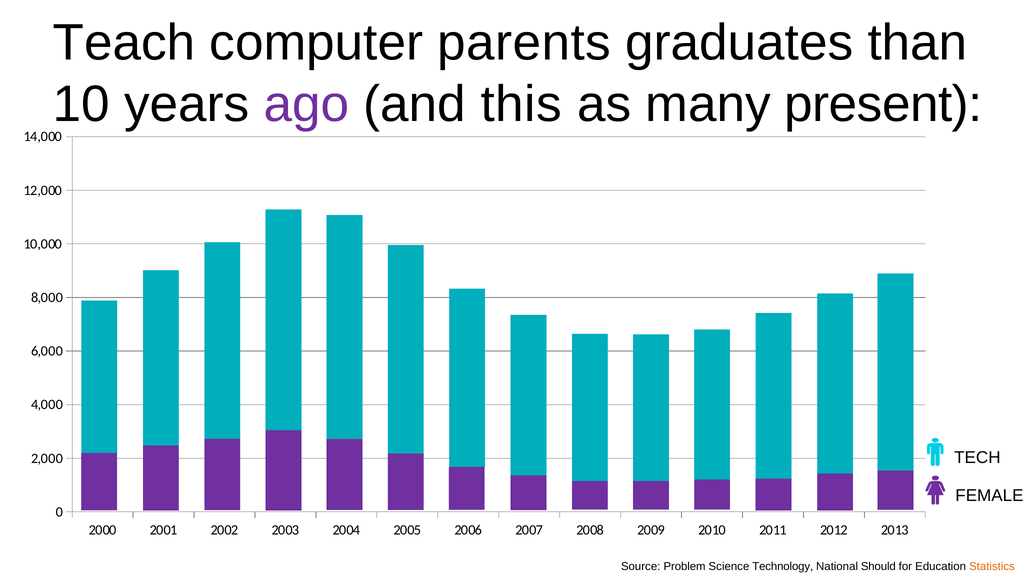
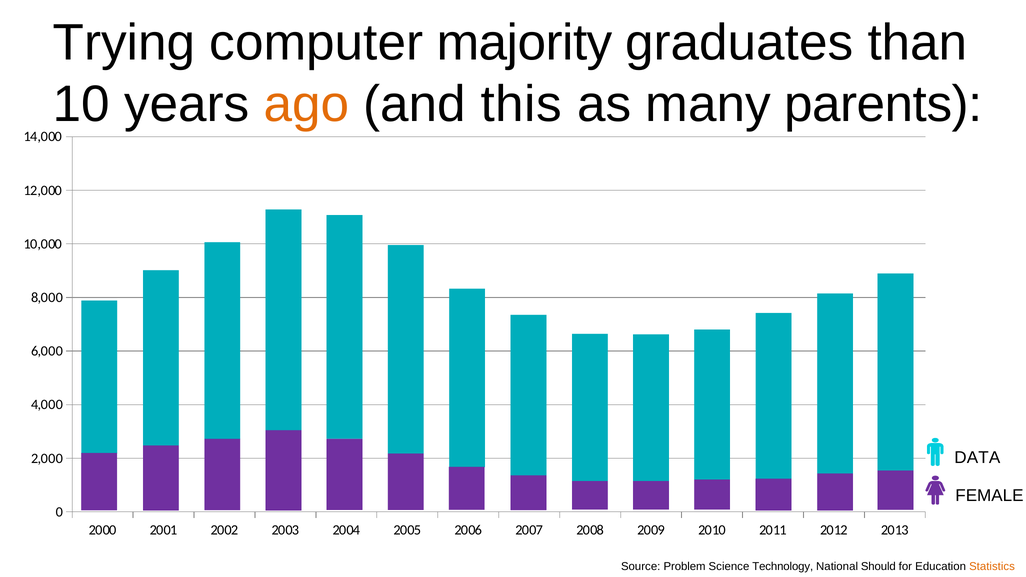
Teach: Teach -> Trying (124, 43)
parents: parents -> majority (525, 43)
ago colour: purple -> orange (306, 104)
present: present -> parents (883, 104)
TECH: TECH -> DATA (977, 458)
